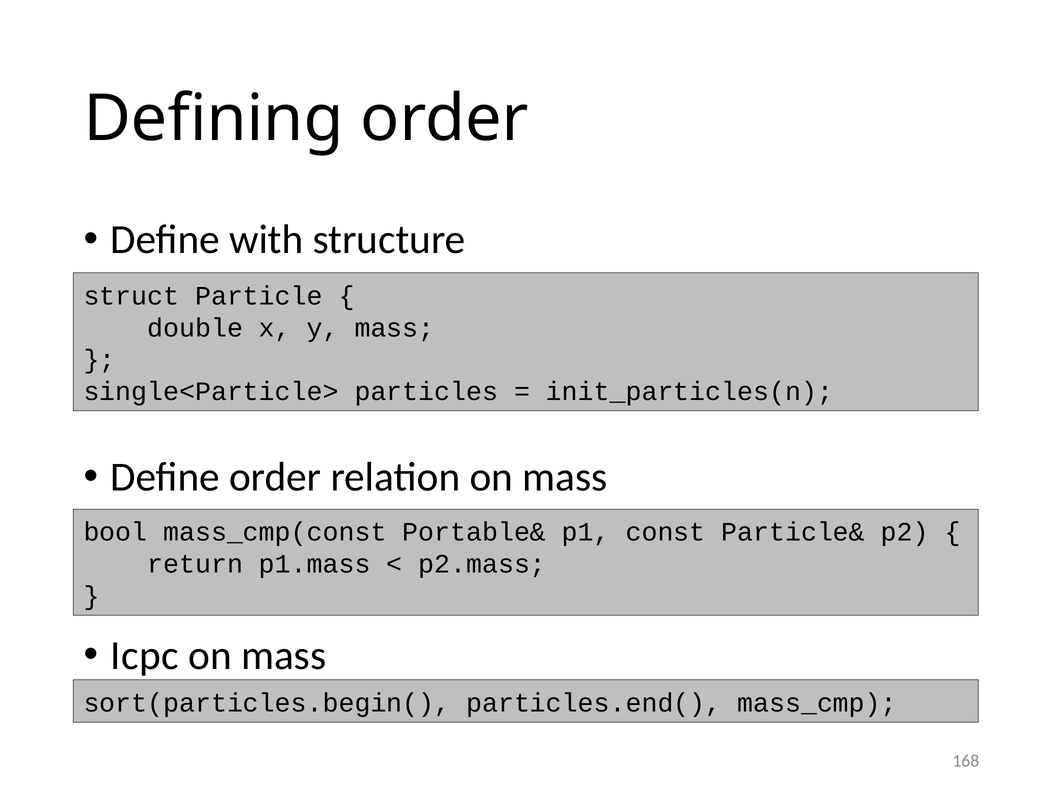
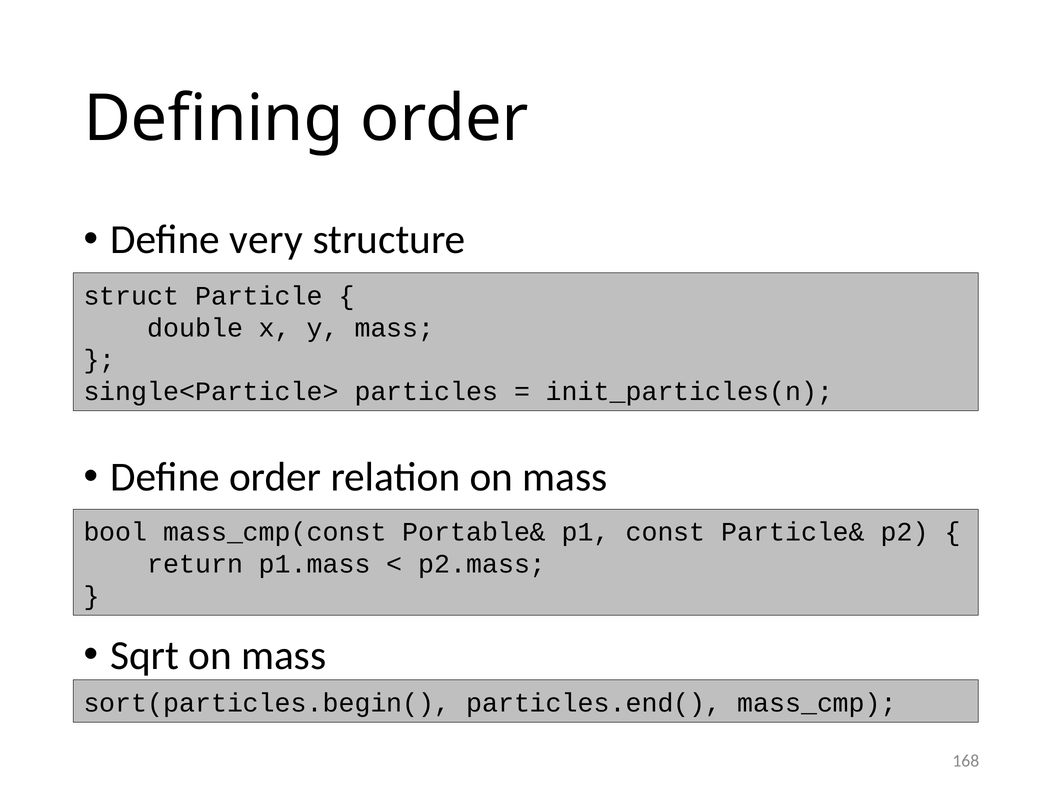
with: with -> very (266, 240)
Icpc: Icpc -> Sqrt (145, 656)
